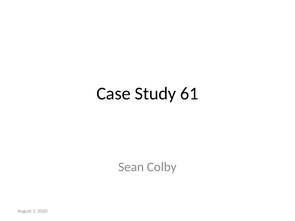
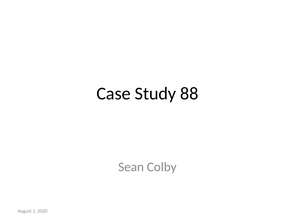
61: 61 -> 88 (189, 94)
